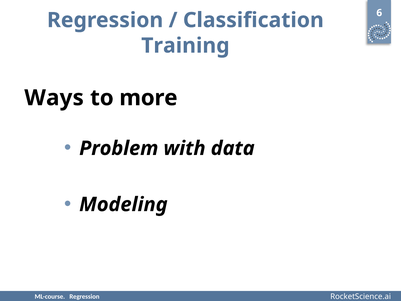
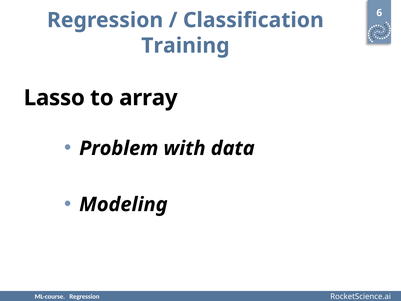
Ways: Ways -> Lasso (54, 98)
more: more -> array (148, 98)
